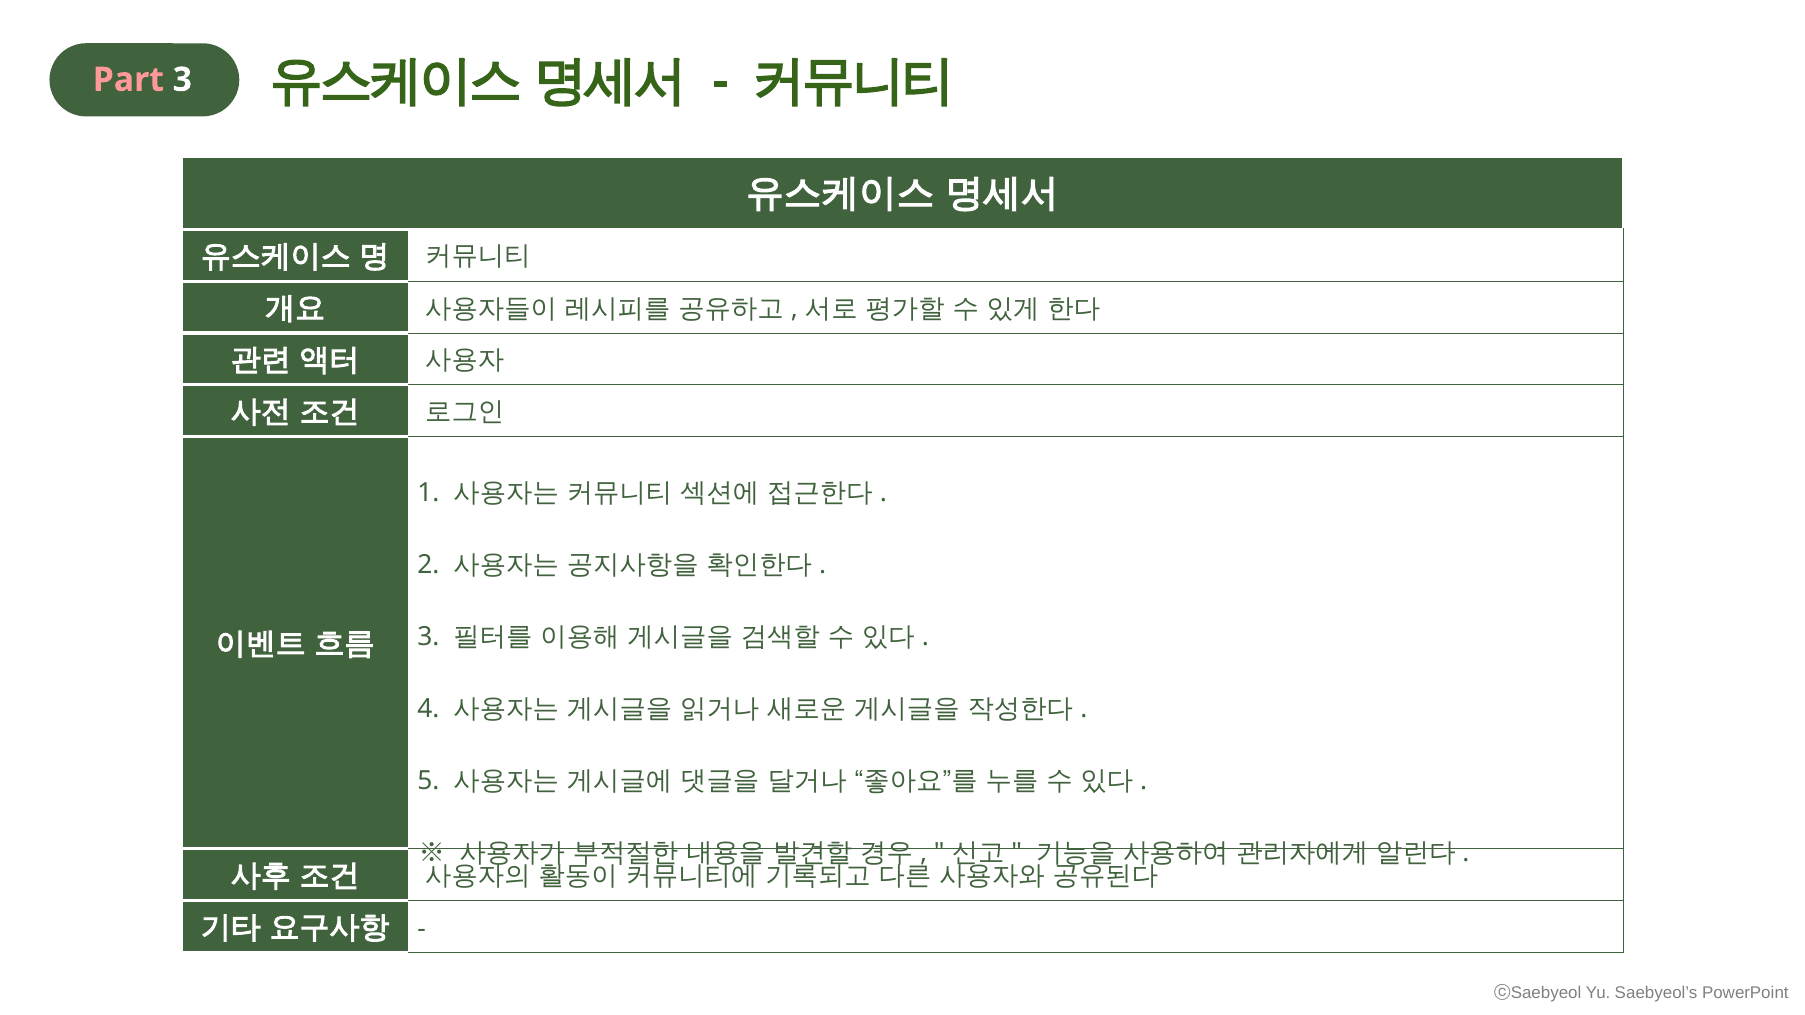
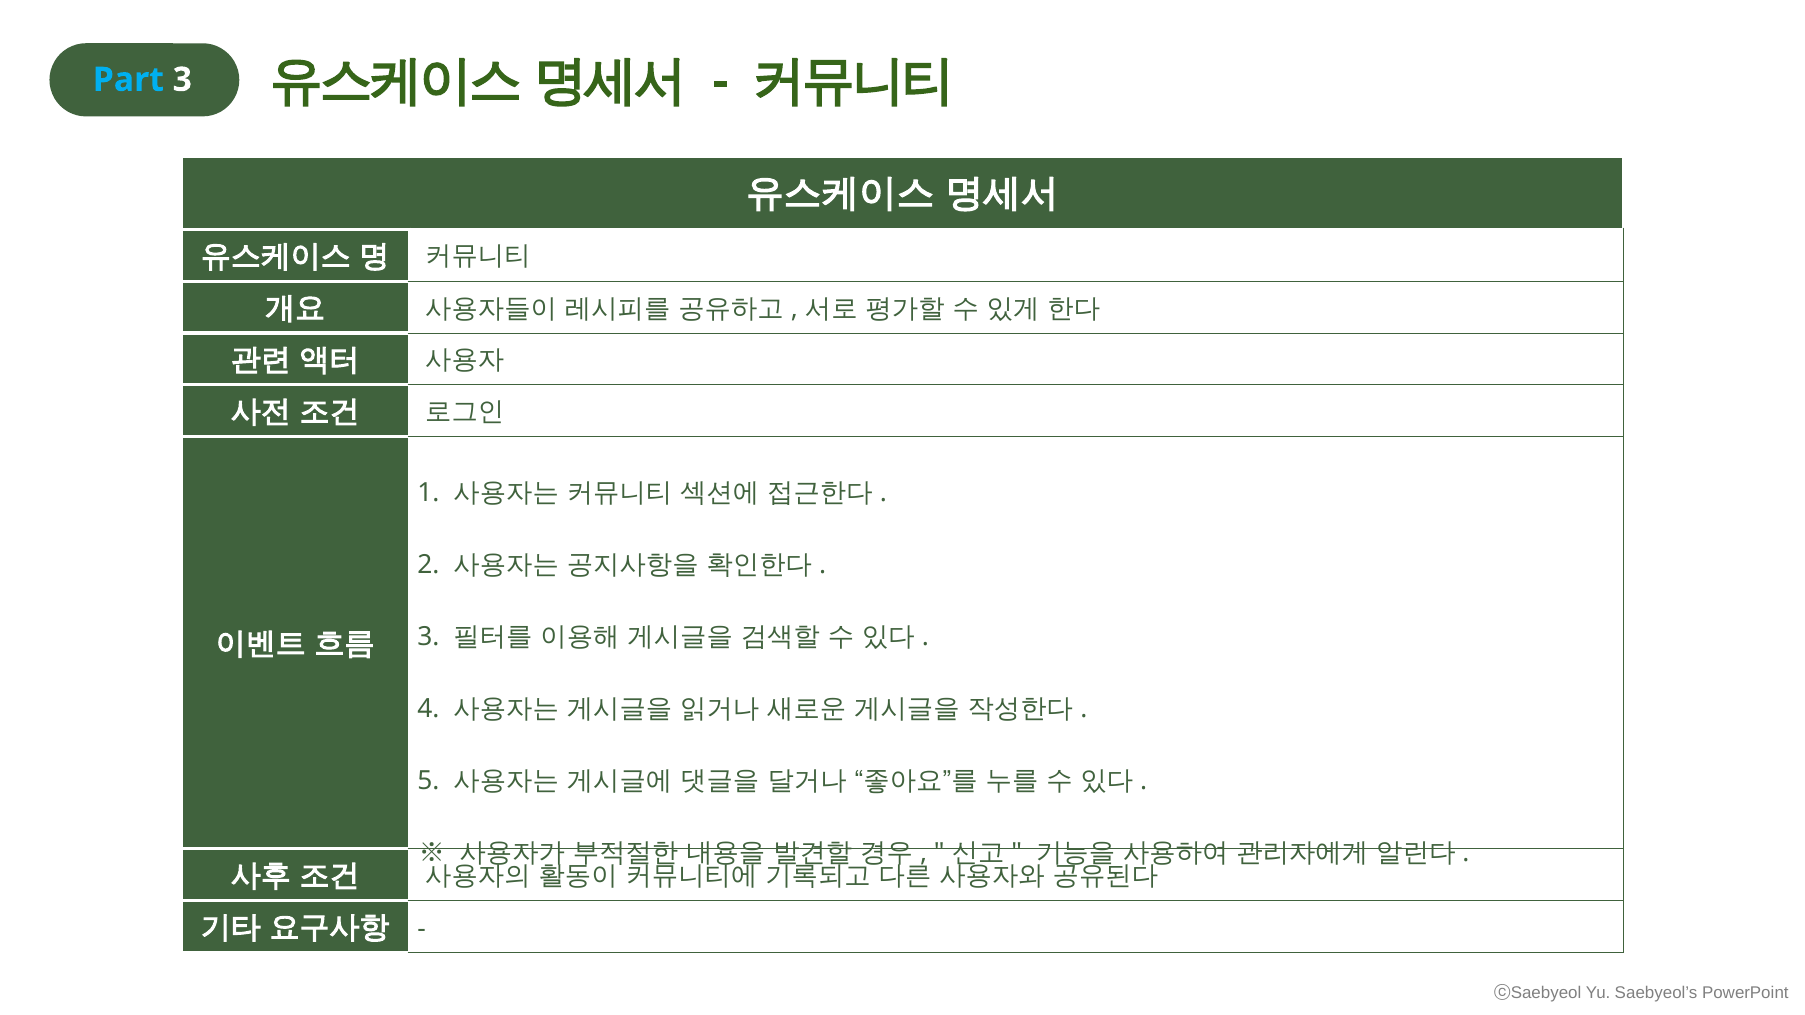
Part colour: pink -> light blue (128, 80)
